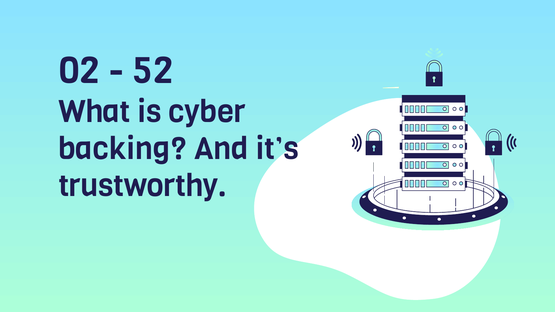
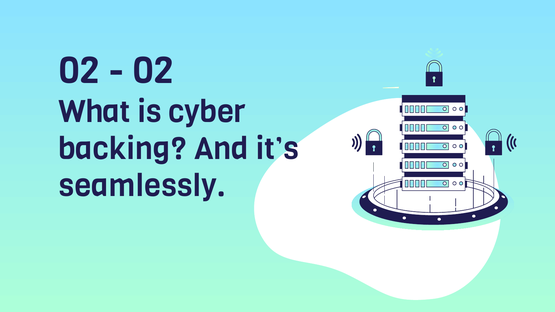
52: 52 -> 02 (153, 71)
trustworthy: trustworthy -> seamlessly (142, 186)
